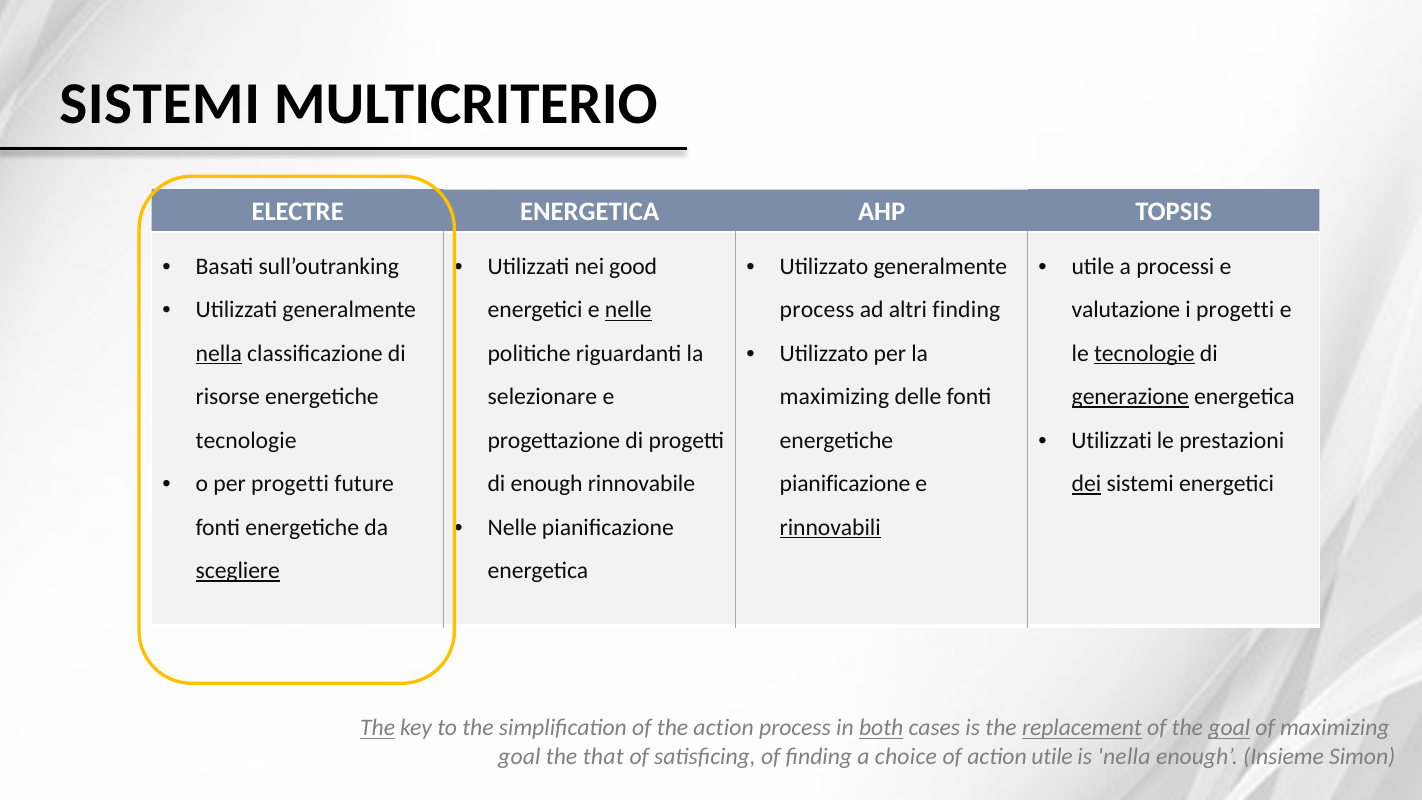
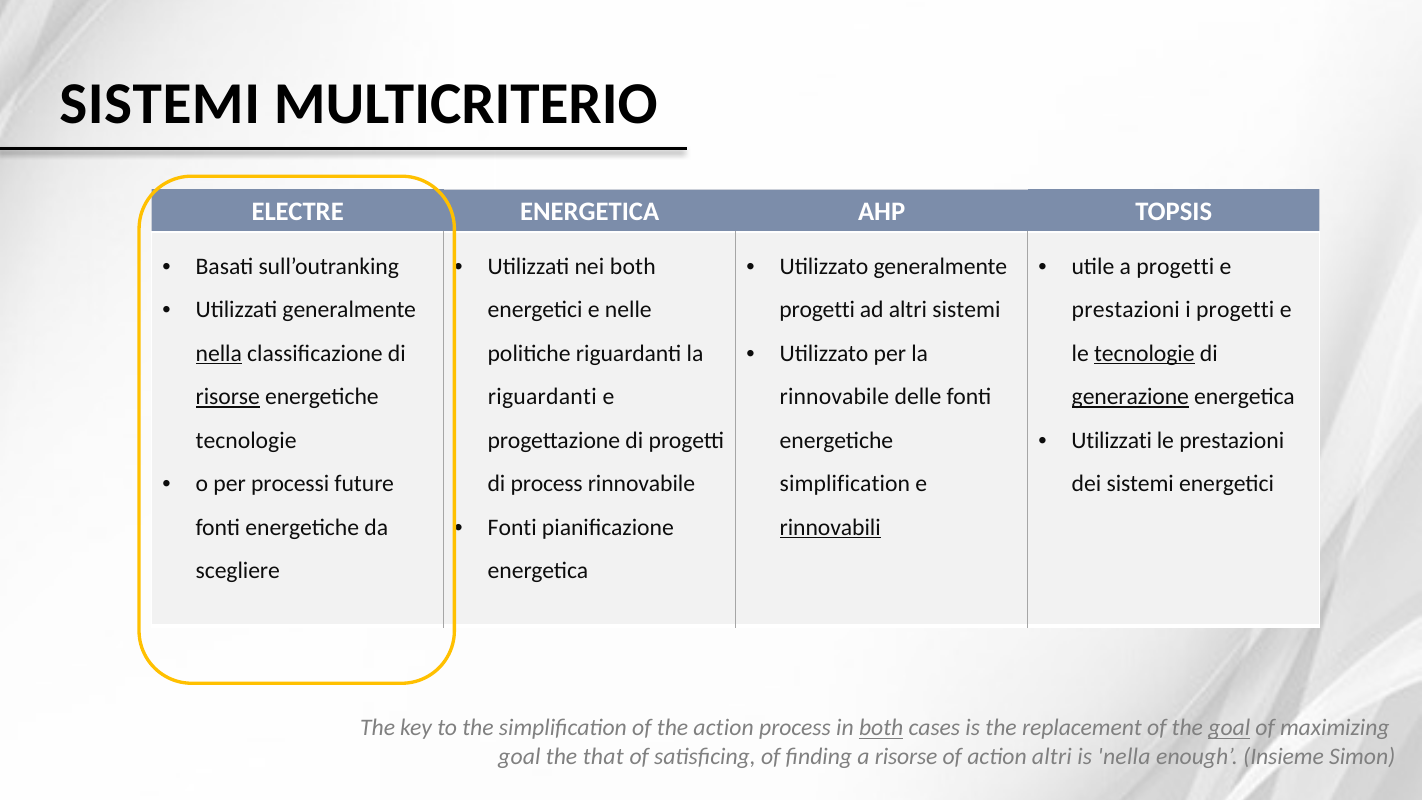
nei good: good -> both (633, 267)
a processi: processi -> progetti (1175, 267)
nelle underline: present -> none (628, 310)
process: process -> progetti (817, 310)
altri finding: finding -> sistemi (966, 310)
valutazione: valutazione -> prestazioni (1126, 310)
risorse underline: none -> present (228, 397)
selezionare: selezionare -> riguardanti (542, 397)
maximizing: maximizing -> rinnovabile (834, 397)
per progetti: progetti -> processi (290, 484)
di enough: enough -> process (547, 484)
pianificazione: pianificazione -> simplification (845, 484)
dei underline: present -> none (1087, 484)
Nelle: Nelle -> Fonti (512, 527)
scegliere underline: present -> none (238, 571)
The underline: present -> none (378, 728)
replacement underline: present -> none (1082, 728)
a choice: choice -> risorse (906, 756)
action utile: utile -> altri (1052, 756)
